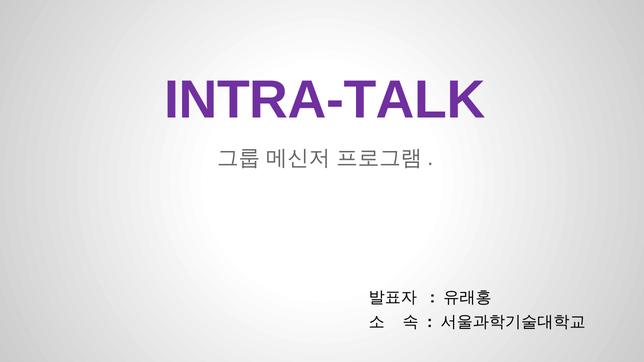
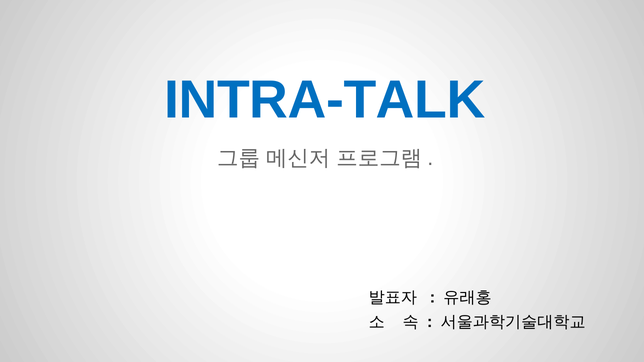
INTRA-TALK colour: purple -> blue (325, 100)
